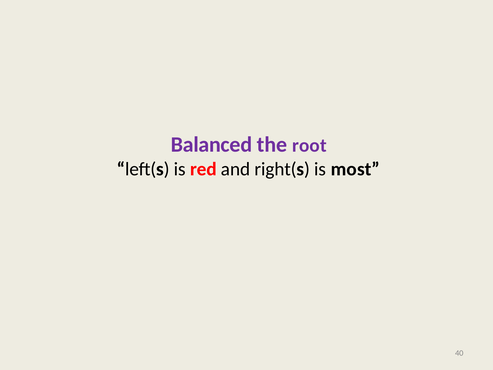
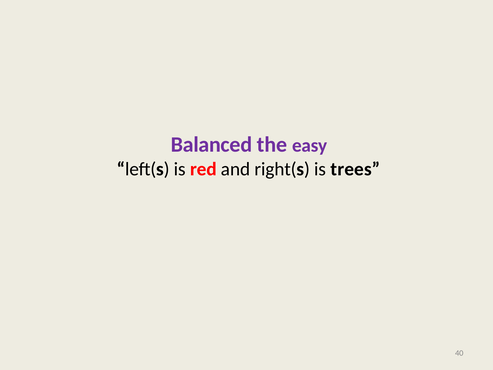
root: root -> easy (310, 145)
most: most -> trees (355, 169)
